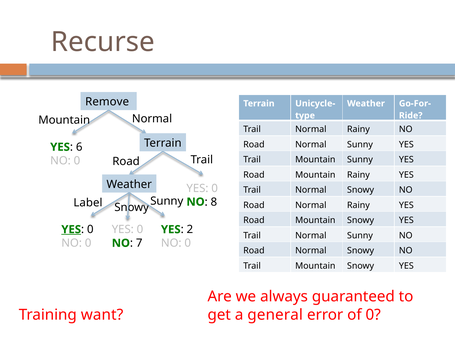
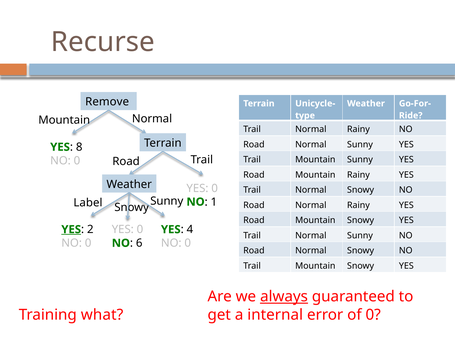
6: 6 -> 8 (79, 147)
8: 8 -> 1 (214, 202)
0: 0 -> 2 (90, 230)
2: 2 -> 4 (190, 230)
7: 7 -> 6 (139, 243)
always underline: none -> present (284, 297)
general: general -> internal (275, 315)
want: want -> what (102, 315)
